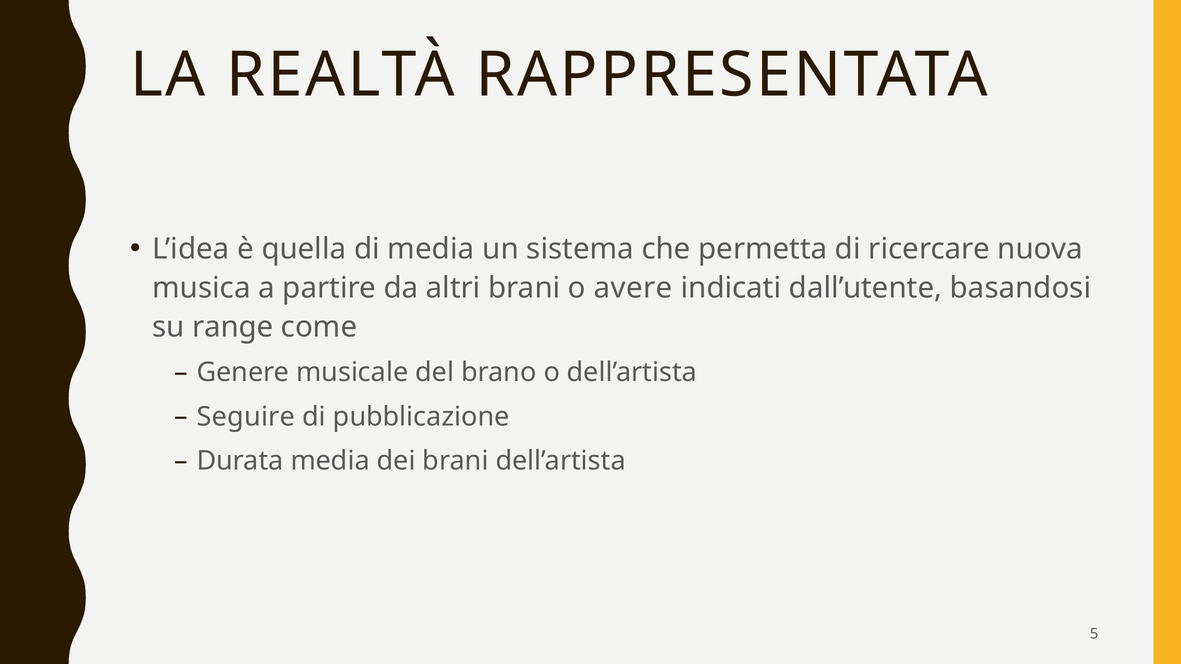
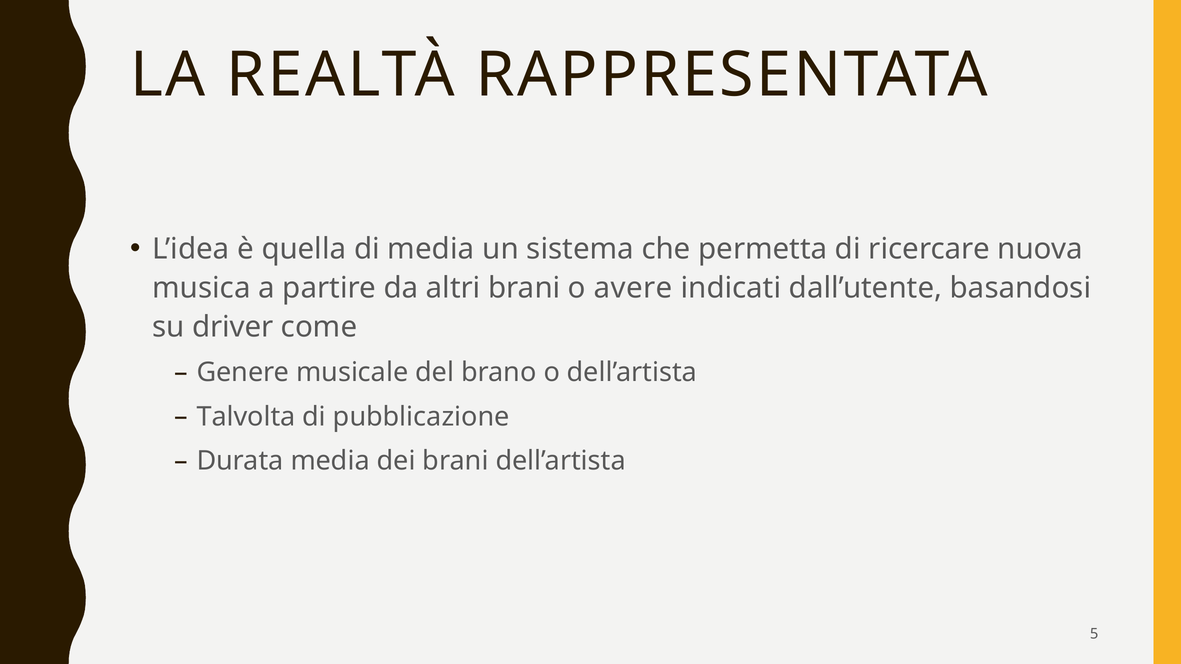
range: range -> driver (233, 327)
Seguire: Seguire -> Talvolta (246, 417)
